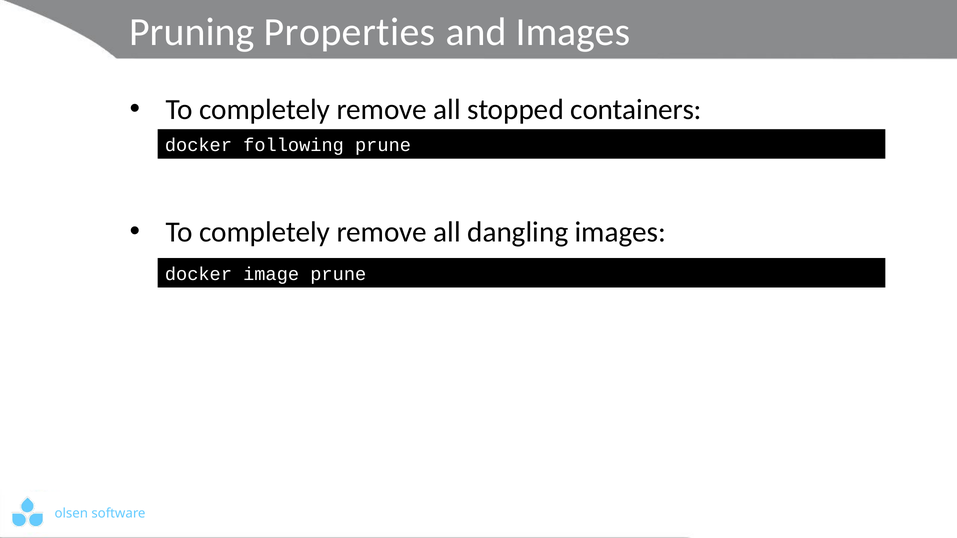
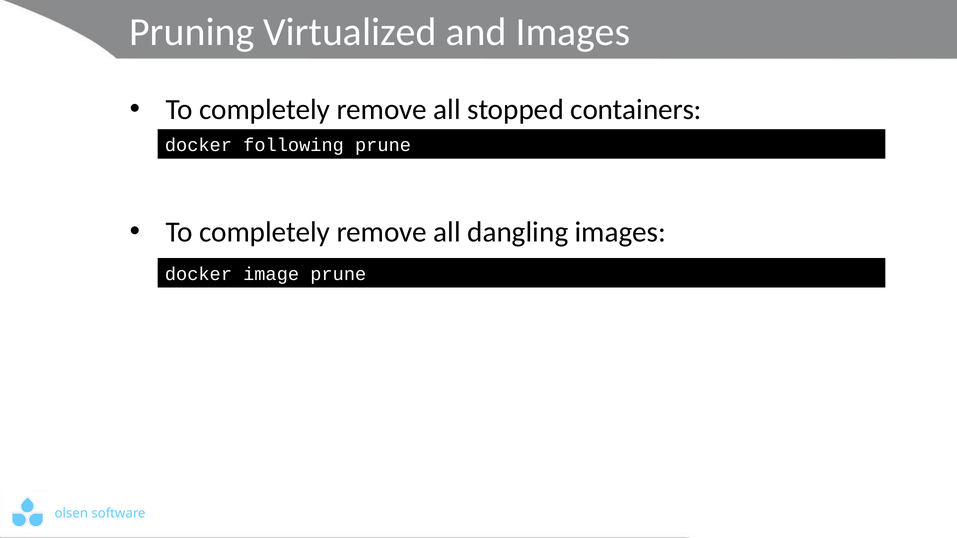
Properties: Properties -> Virtualized (350, 32)
